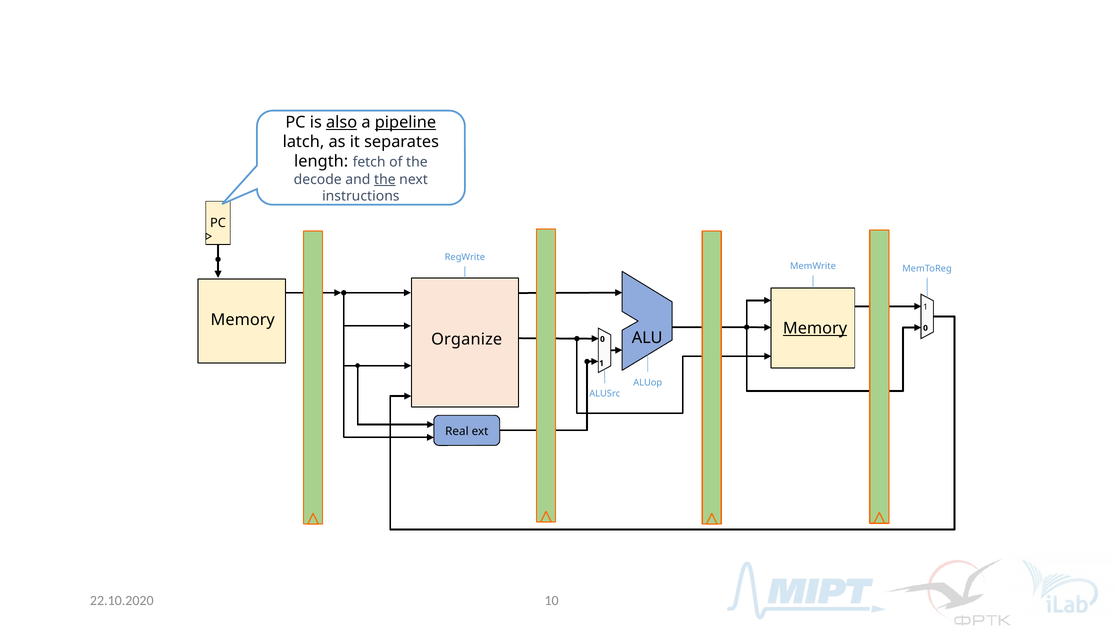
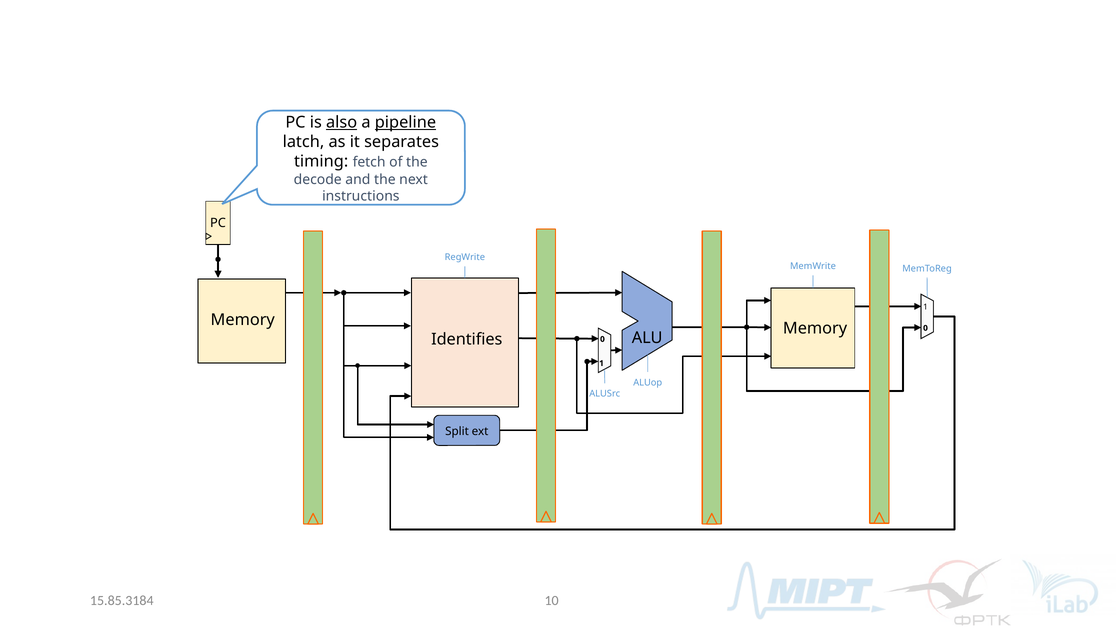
length: length -> timing (321, 162)
the underline: present -> none (385, 180)
Memory underline: present -> none (815, 329)
Organize: Organize -> Identifies (467, 340)
Real: Real -> Split (457, 431)
22.10.2020: 22.10.2020 -> 15.85.3184 (122, 601)
